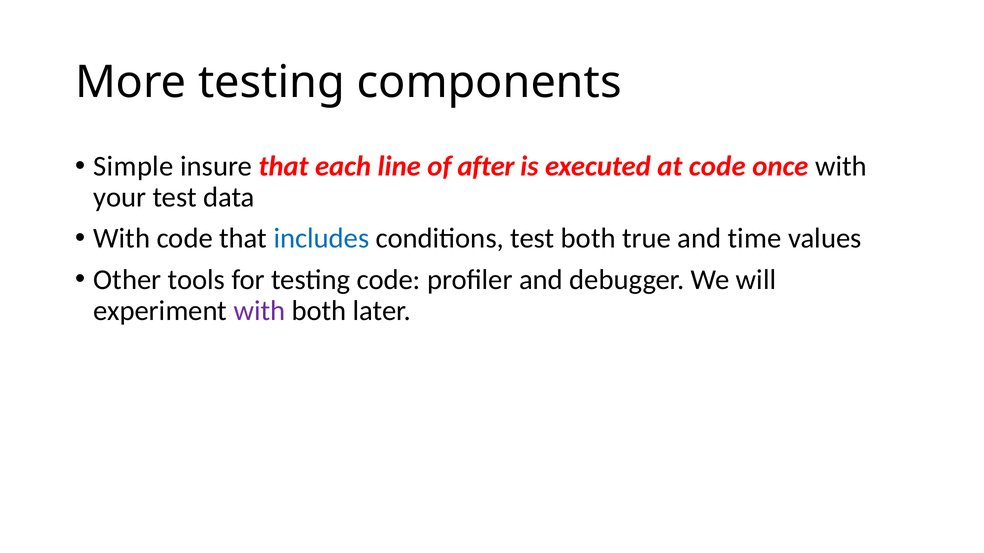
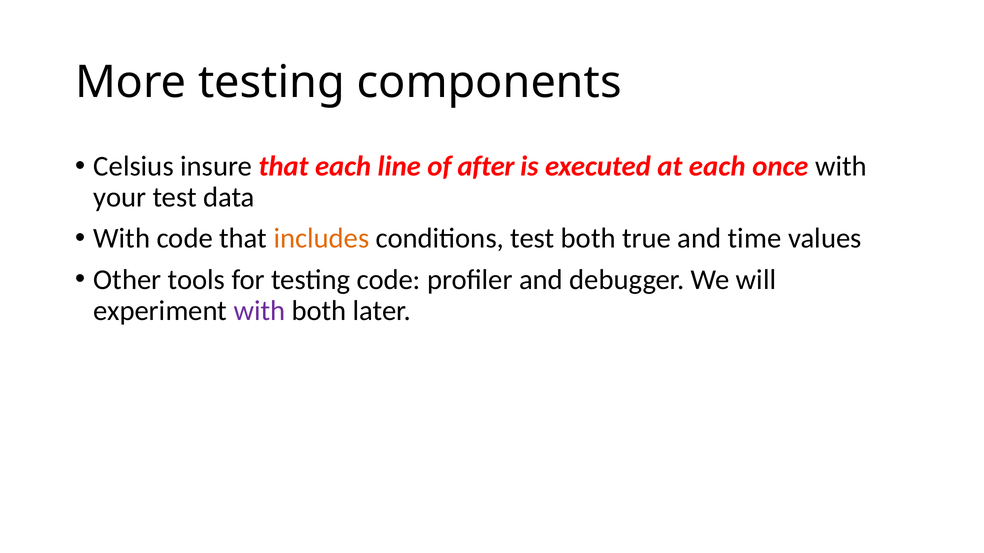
Simple: Simple -> Celsius (134, 166)
at code: code -> each (717, 166)
includes colour: blue -> orange (321, 239)
